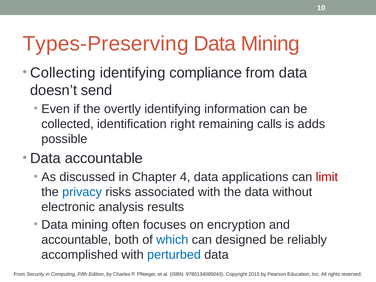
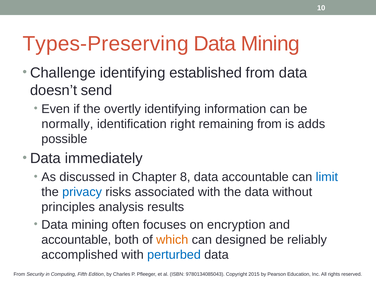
Collecting: Collecting -> Challenge (63, 73)
compliance: compliance -> established (206, 73)
collected: collected -> normally (67, 124)
remaining calls: calls -> from (269, 124)
Data accountable: accountable -> immediately (104, 158)
4: 4 -> 8 (185, 177)
data applications: applications -> accountable (255, 177)
limit colour: red -> blue (327, 177)
electronic: electronic -> principles (68, 207)
which colour: blue -> orange (172, 240)
